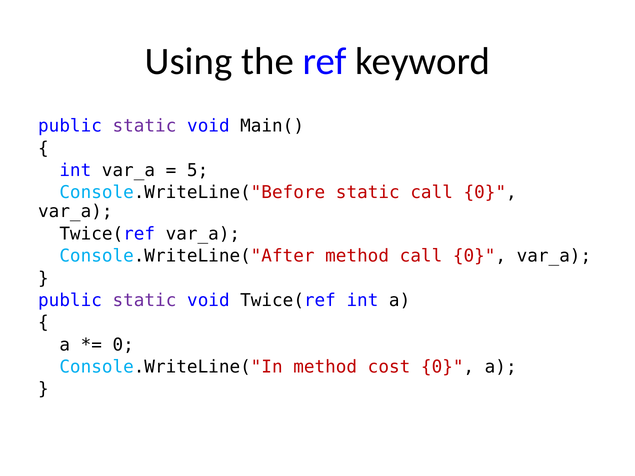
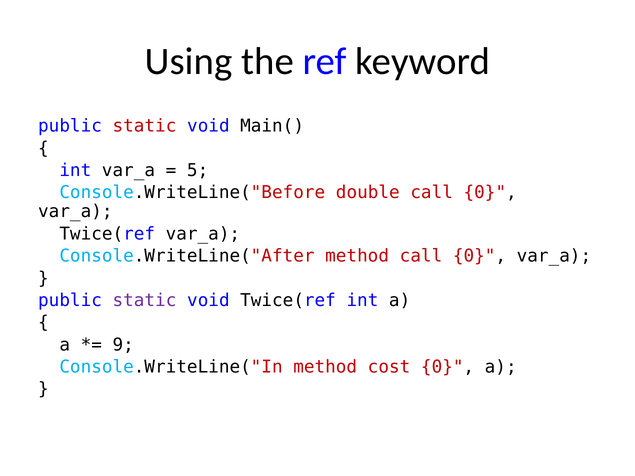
static colour: purple -> red (144, 126)
Console.WriteLine("Before static: static -> double (368, 193)
0: 0 -> 9 (123, 345)
